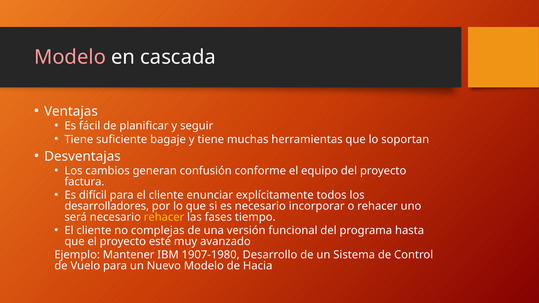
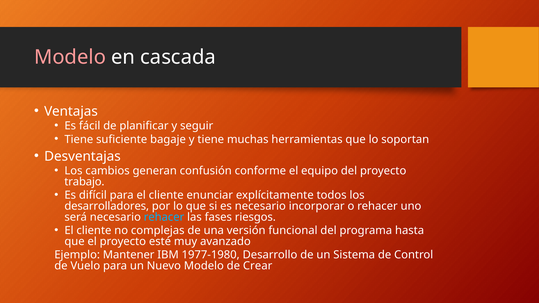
factura: factura -> trabajo (84, 182)
rehacer colour: yellow -> light blue (164, 217)
tiempo: tiempo -> riesgos (255, 217)
1907-1980: 1907-1980 -> 1977-1980 (211, 255)
Hacia: Hacia -> Crear (258, 266)
